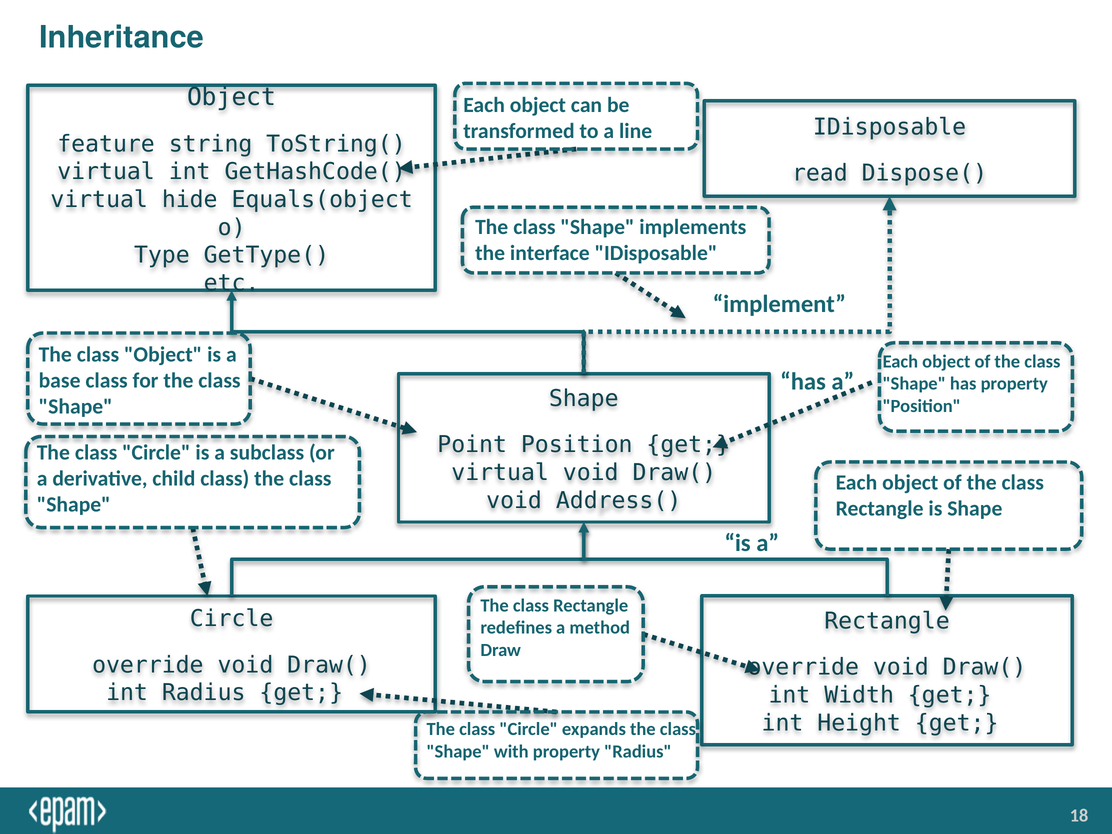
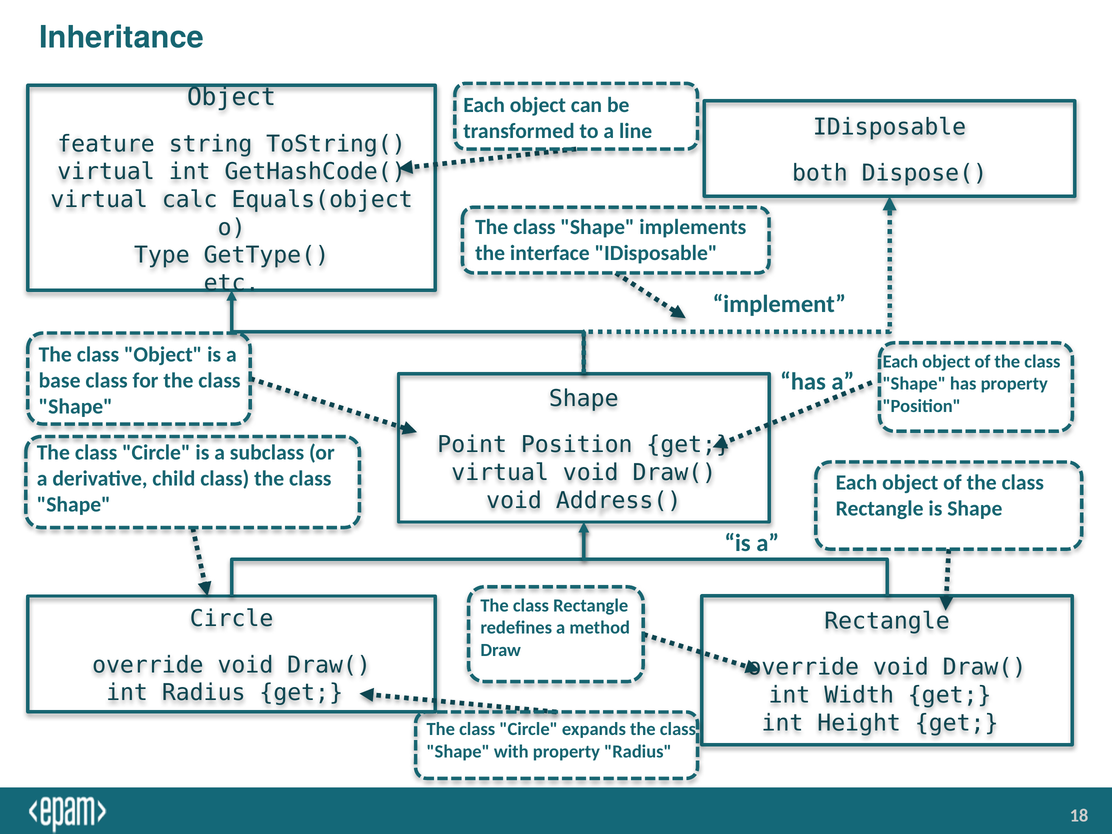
read: read -> both (820, 173)
hide: hide -> сalс (190, 200)
